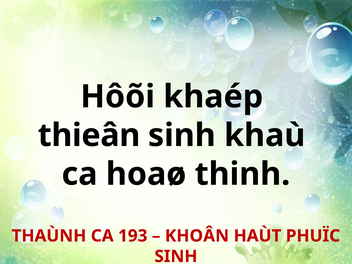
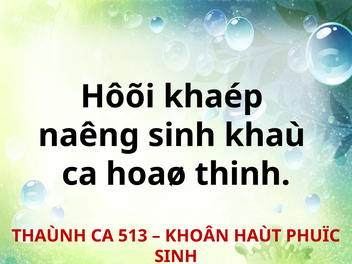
thieân: thieân -> naêng (89, 135)
193: 193 -> 513 (133, 236)
